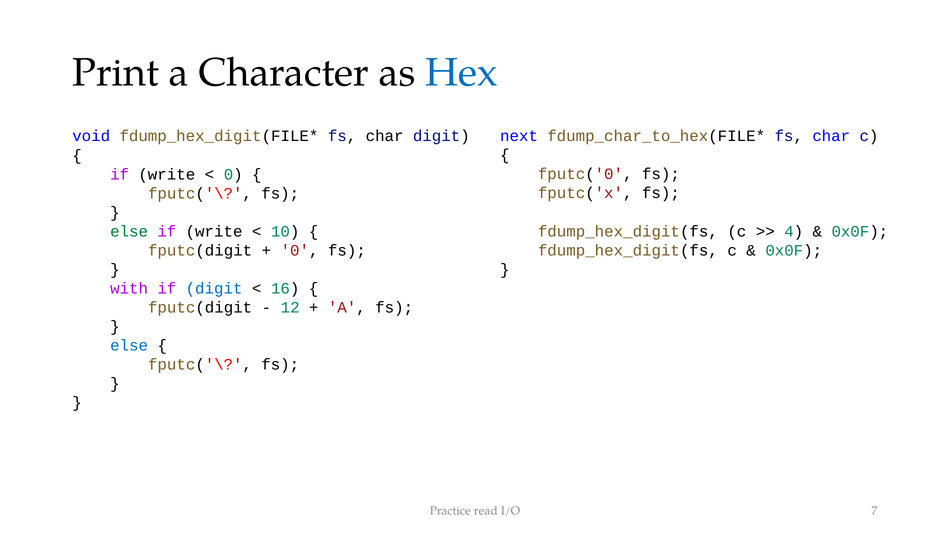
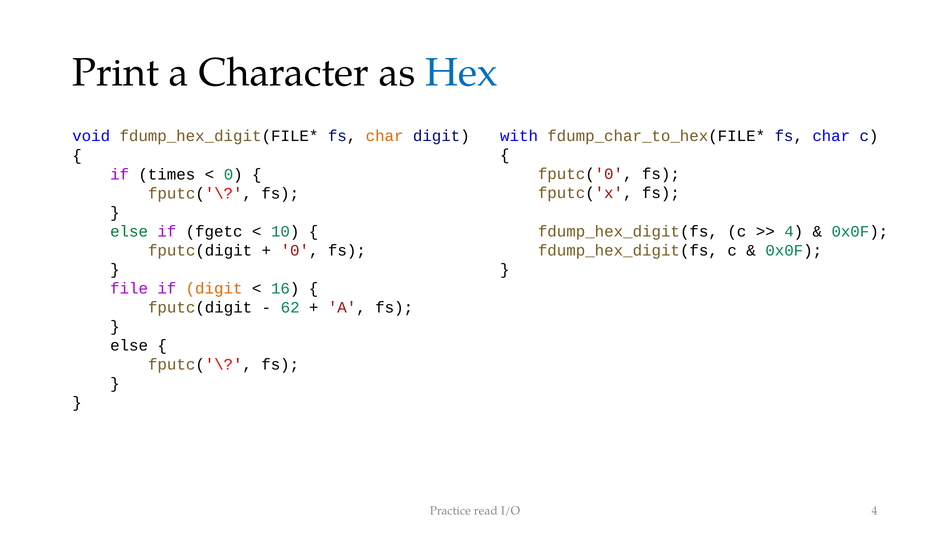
char colour: black -> orange (385, 136)
next: next -> with (519, 136)
write: write -> times (167, 174)
write: write -> fgetc (214, 231)
with: with -> file (129, 288)
digit colour: blue -> orange (214, 288)
12: 12 -> 62 (290, 307)
else colour: blue -> black (129, 345)
I/O 7: 7 -> 4 (875, 510)
